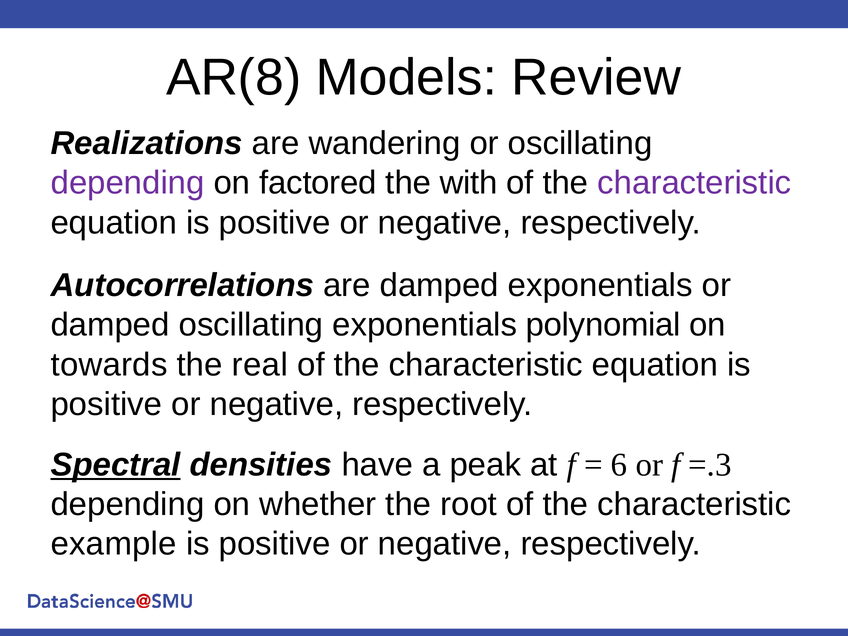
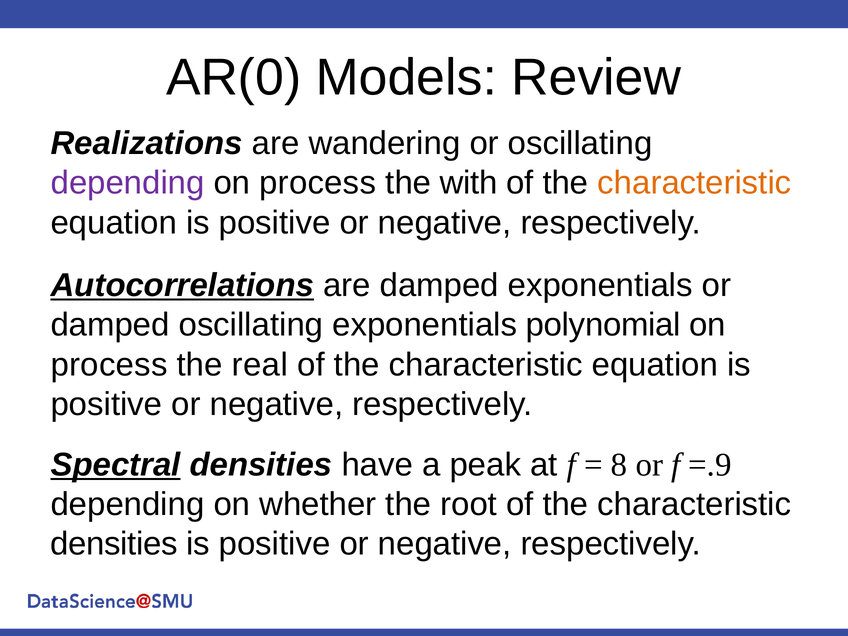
AR(8: AR(8 -> AR(0 (234, 78)
factored: factored -> process (318, 183)
characteristic colour: purple -> orange (694, 183)
Autocorrelations underline: none -> present (182, 285)
towards: towards -> process (109, 365)
6: 6 -> 8 (619, 465)
=.3: =.3 -> =.9 (710, 465)
example: example -> densities (114, 544)
